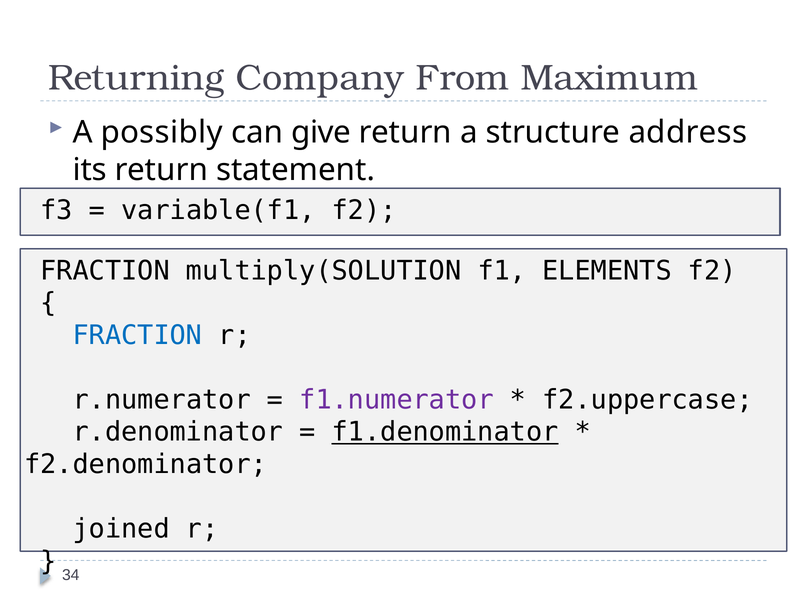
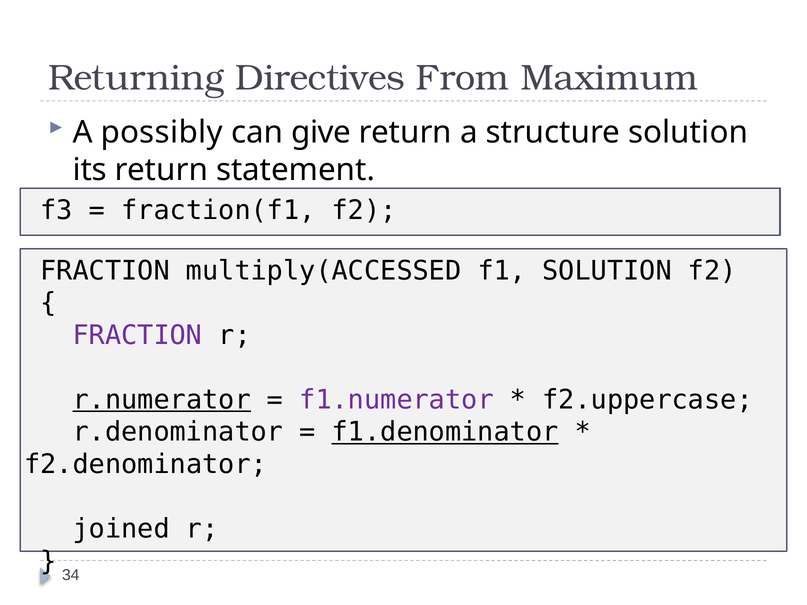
Company: Company -> Directives (320, 78)
structure address: address -> solution (688, 133)
variable(f1: variable(f1 -> fraction(f1 (218, 210)
multiply(SOLUTION: multiply(SOLUTION -> multiply(ACCESSED (324, 271)
f1 ELEMENTS: ELEMENTS -> SOLUTION (607, 271)
FRACTION colour: blue -> purple (137, 335)
r.numerator underline: none -> present (162, 400)
